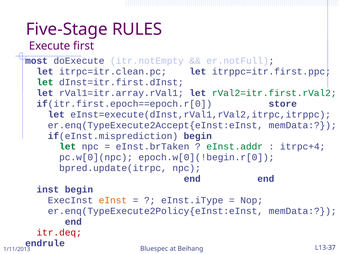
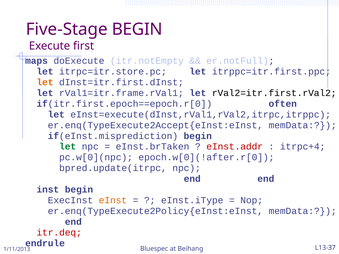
Five-Stage RULES: RULES -> BEGIN (137, 29)
most: most -> maps (37, 61)
itrpc=itr.clean.pc: itrpc=itr.clean.pc -> itrpc=itr.store.pc (113, 72)
let colour: green -> orange (45, 82)
rVal1=itr.array.rVal1: rVal1=itr.array.rVal1 -> rVal1=itr.frame.rVal1 (121, 93)
rVal2=itr.first.rVal2 colour: green -> black (274, 93)
store: store -> often (283, 104)
eInst.addr colour: green -> red (235, 147)
epoch.w[0](!begin.r[0: epoch.w[0](!begin.r[0 -> epoch.w[0](!after.r[0 (206, 158)
